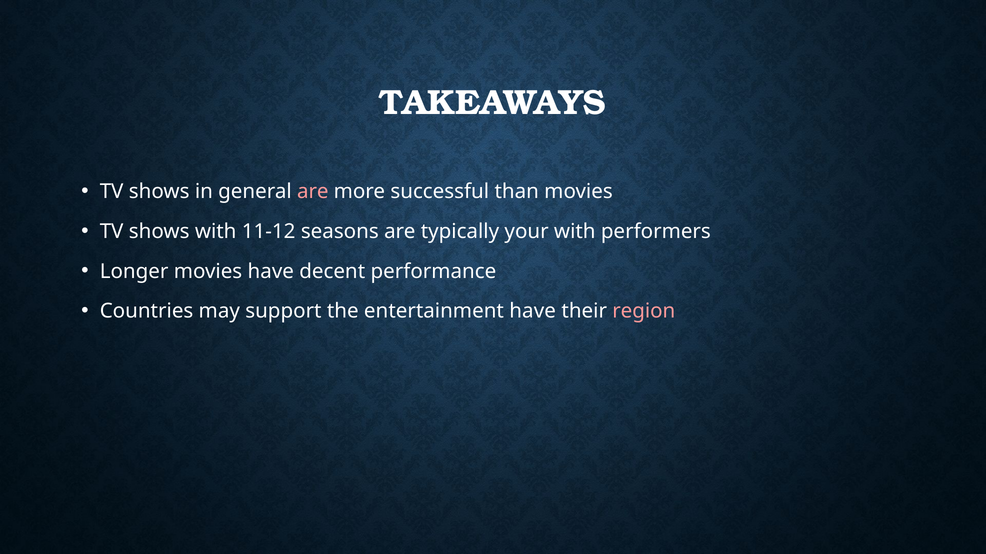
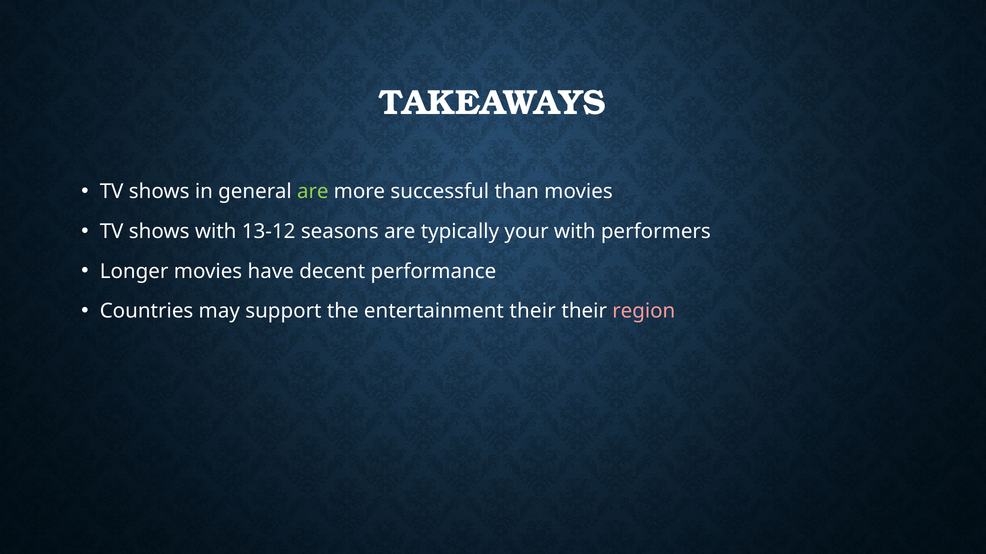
are colour: pink -> light green (313, 192)
11-12: 11-12 -> 13-12 (269, 232)
entertainment have: have -> their (533, 311)
